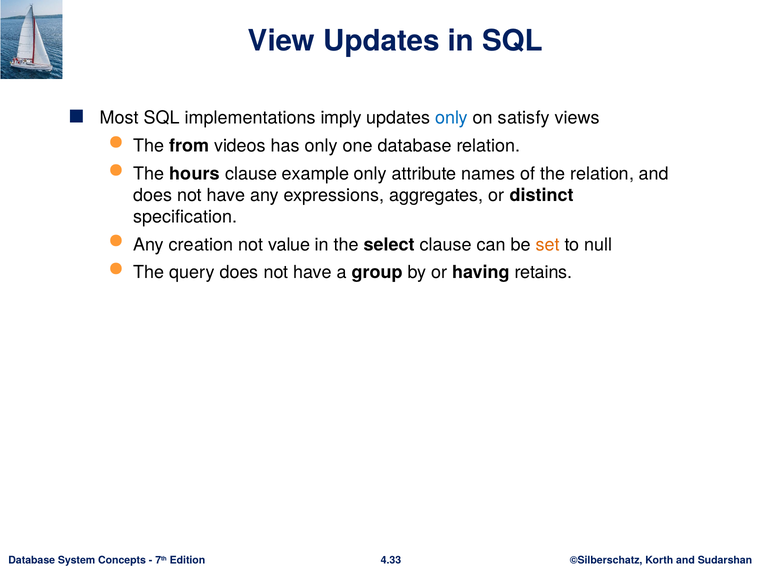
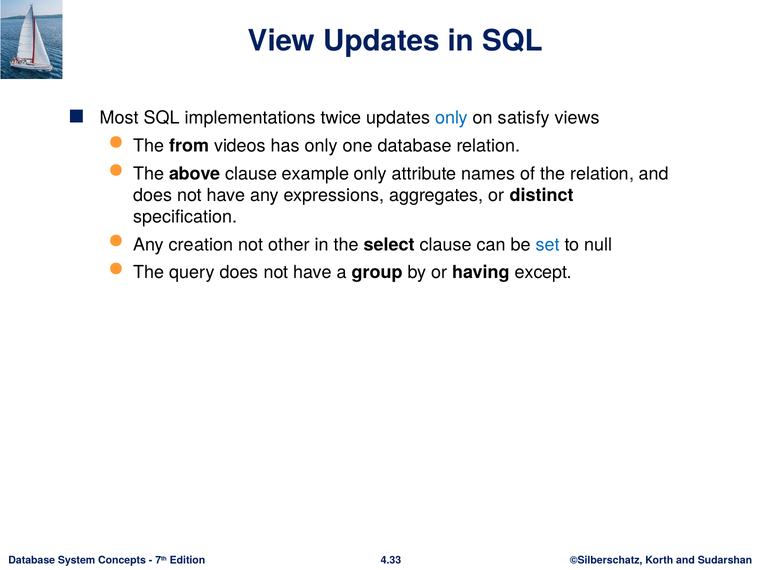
imply: imply -> twice (341, 118)
hours: hours -> above (195, 174)
value: value -> other (289, 245)
set colour: orange -> blue (548, 245)
retains: retains -> except (543, 272)
